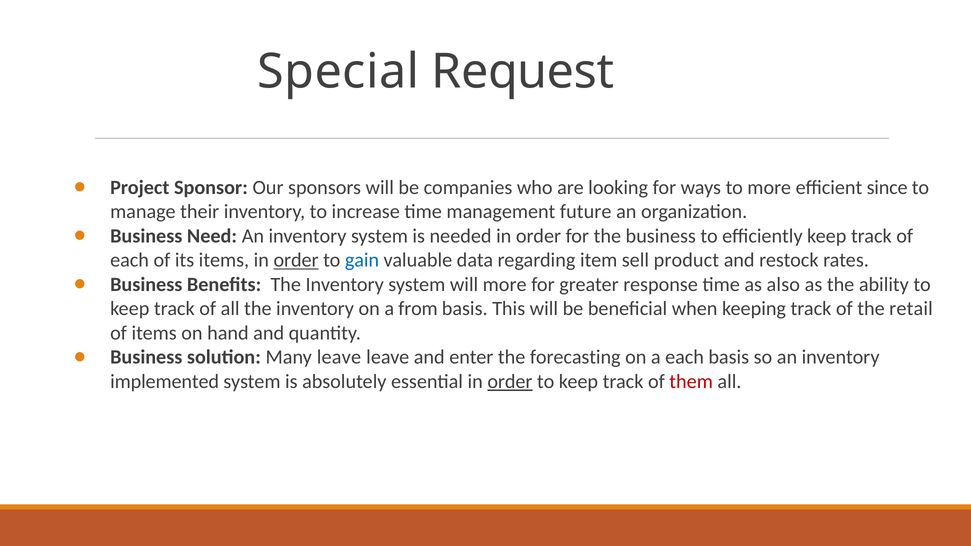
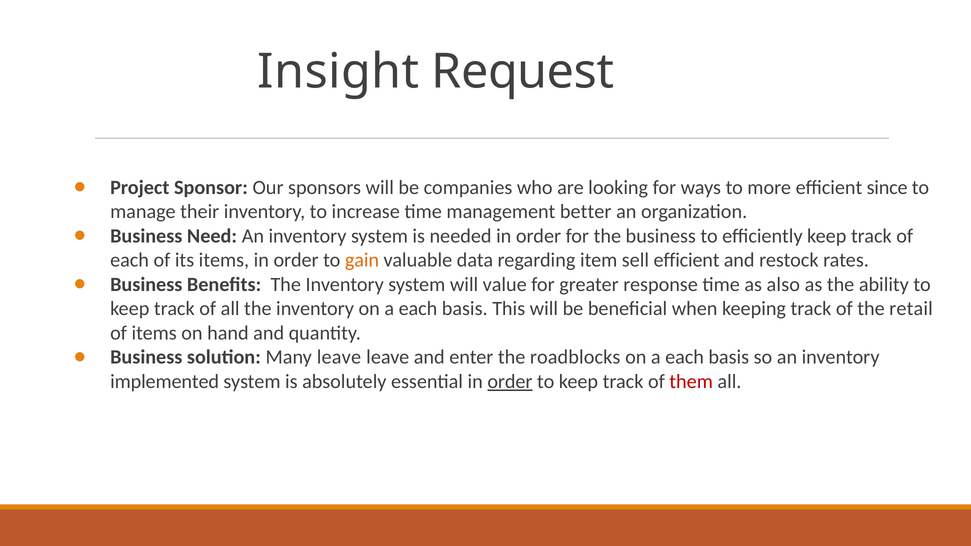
Special: Special -> Insight (338, 72)
future: future -> better (586, 212)
order underline: present -> none (296, 260)
gain colour: blue -> orange (362, 260)
sell product: product -> efficient (687, 260)
will more: more -> value (505, 285)
inventory on a from: from -> each (418, 309)
forecasting: forecasting -> roadblocks (575, 357)
